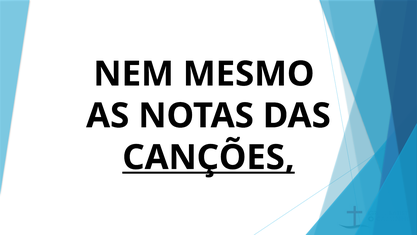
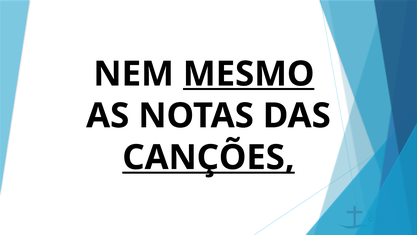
MESMO underline: none -> present (249, 74)
